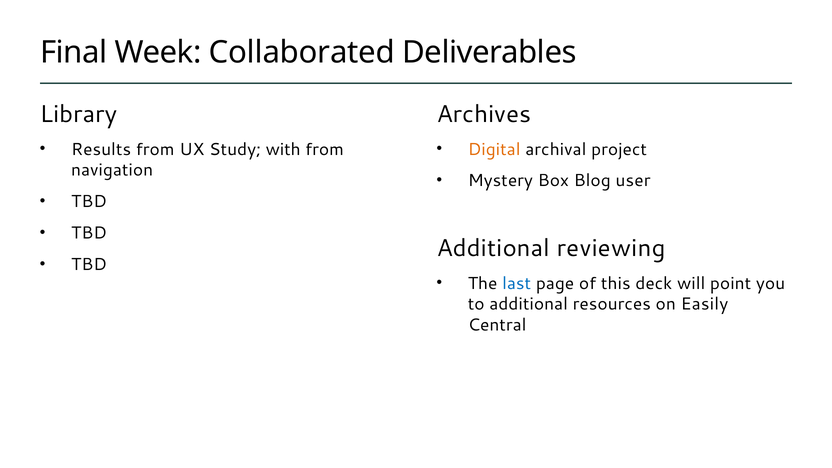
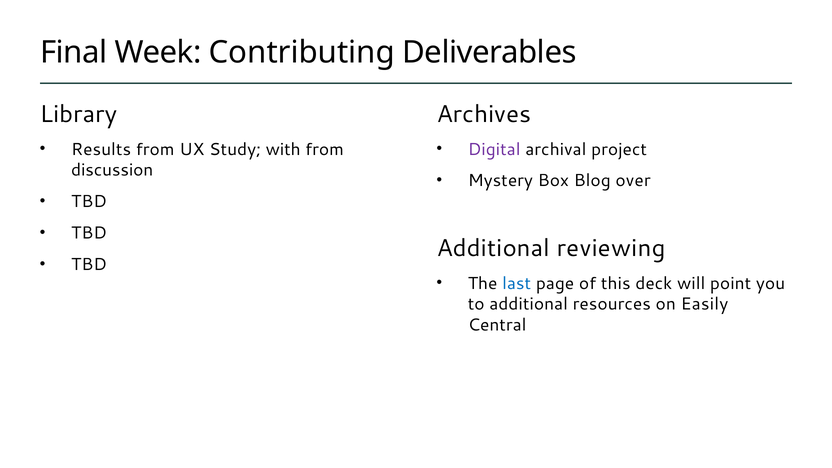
Collaborated: Collaborated -> Contributing (302, 52)
Digital colour: orange -> purple (494, 149)
navigation: navigation -> discussion (112, 170)
user: user -> over (633, 181)
